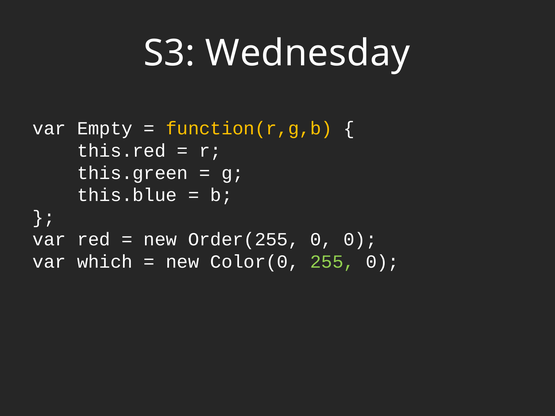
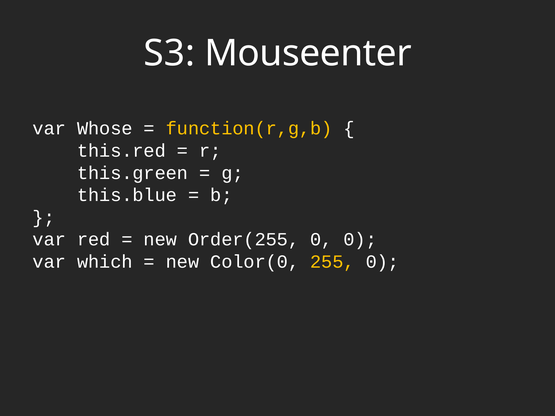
Wednesday: Wednesday -> Mouseenter (308, 53)
Empty: Empty -> Whose (105, 129)
255 colour: light green -> yellow (332, 262)
